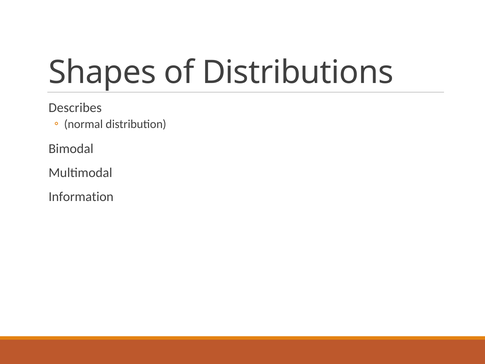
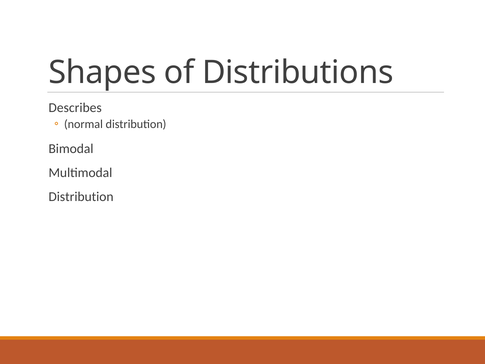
Information: Information -> Distribution (81, 197)
